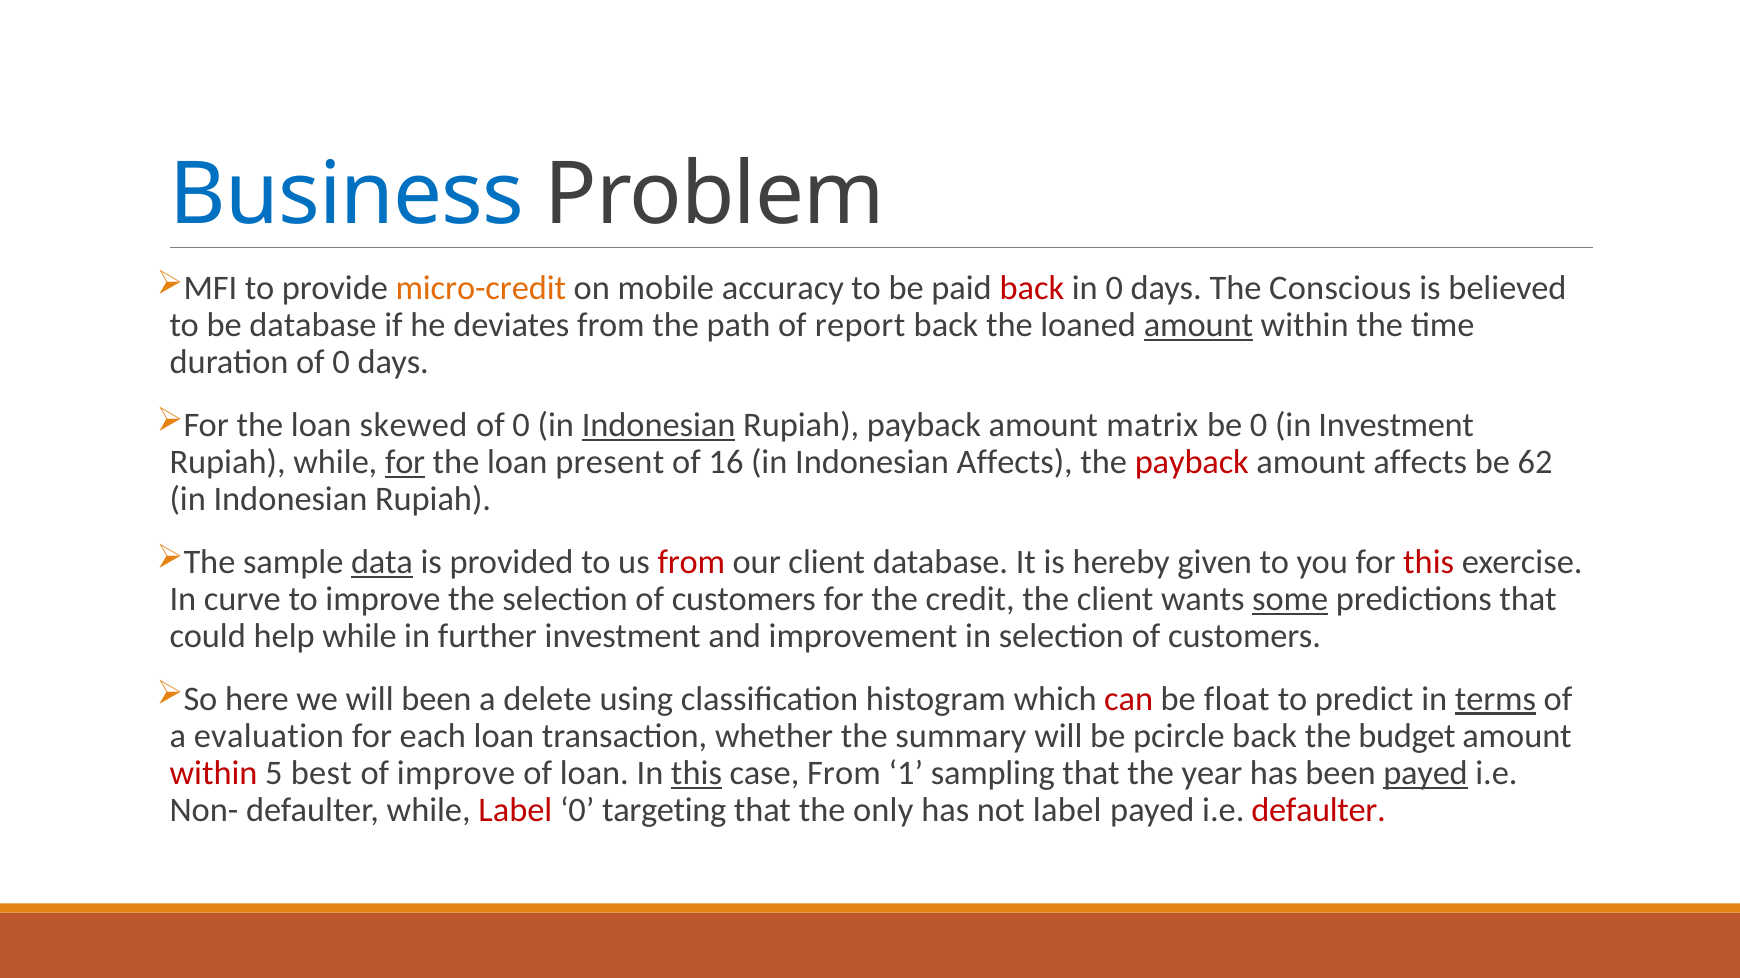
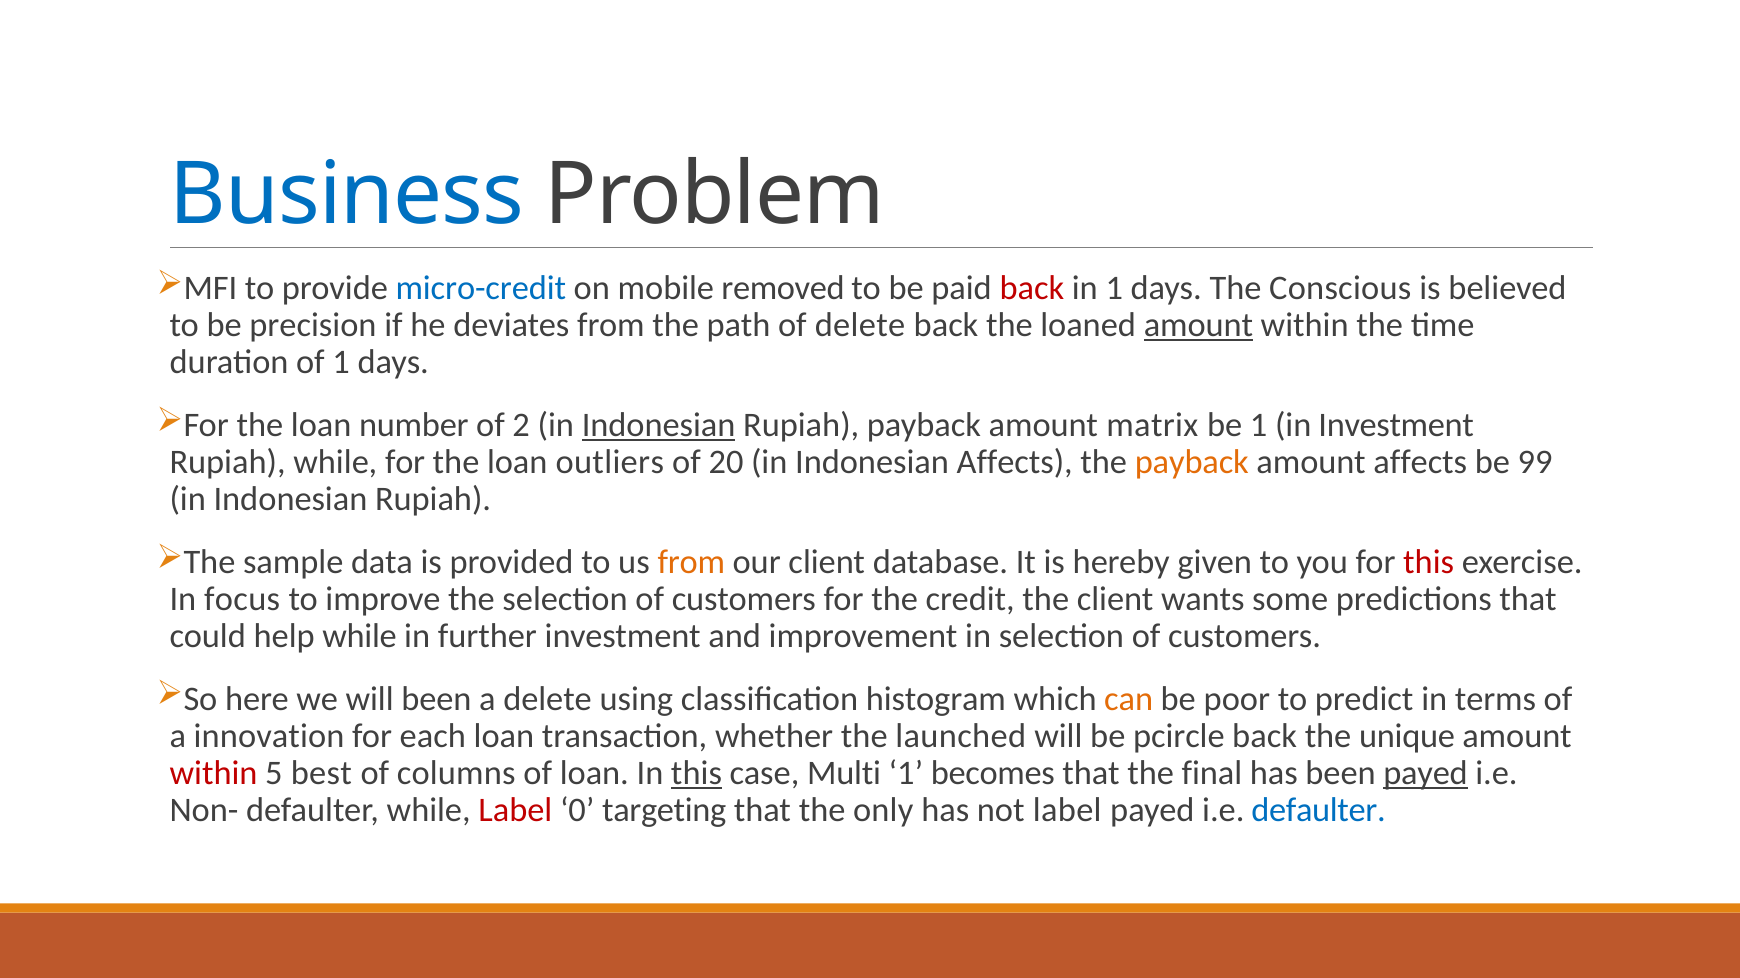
micro-credit colour: orange -> blue (481, 288)
accuracy: accuracy -> removed (783, 288)
in 0: 0 -> 1 (1114, 288)
be database: database -> precision (313, 326)
of report: report -> delete (860, 326)
duration of 0: 0 -> 1 (341, 363)
skewed: skewed -> number (414, 425)
0: 0 -> 2 (521, 425)
be 0: 0 -> 1 (1259, 425)
for underline: present -> none (405, 462)
present: present -> outliers (610, 462)
16: 16 -> 20 (726, 462)
payback colour: red -> orange (1192, 462)
62: 62 -> 99 (1535, 462)
data underline: present -> none (382, 562)
from colour: red -> orange (691, 562)
curve: curve -> focus (242, 599)
some underline: present -> none (1290, 599)
can colour: red -> orange (1129, 699)
float: float -> poor (1237, 699)
terms underline: present -> none (1496, 699)
evaluation: evaluation -> innovation (269, 736)
summary: summary -> launched (961, 736)
budget: budget -> unique (1407, 736)
of improve: improve -> columns (456, 774)
case From: From -> Multi (844, 774)
sampling: sampling -> becomes (993, 774)
year: year -> final (1212, 774)
defaulter colour: red -> blue (1319, 811)
